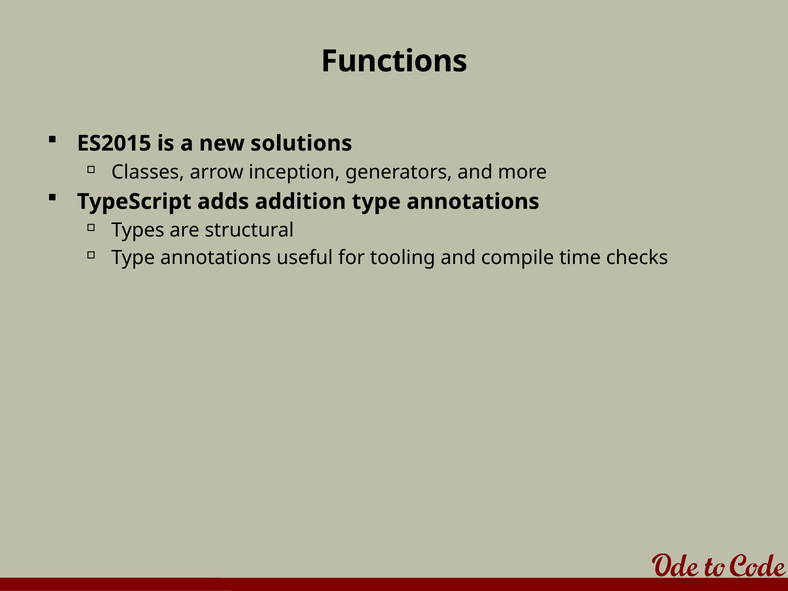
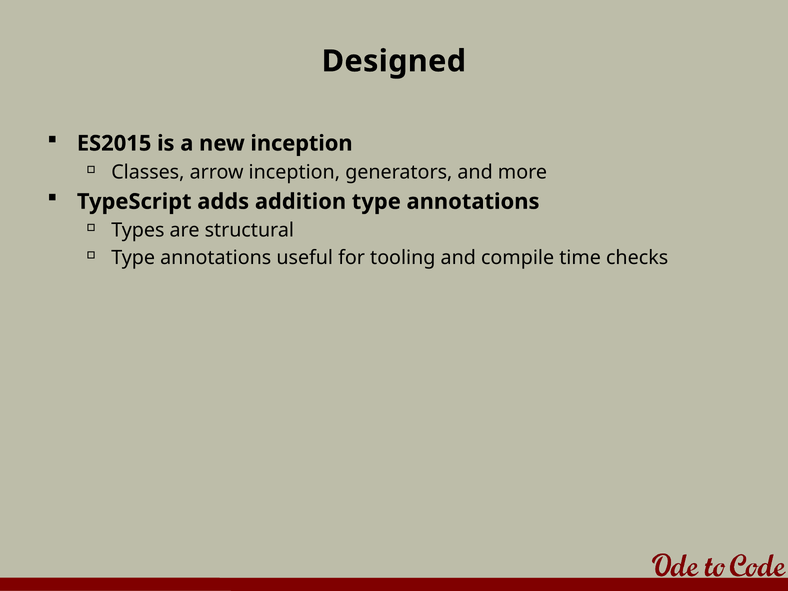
Functions: Functions -> Designed (394, 61)
new solutions: solutions -> inception (301, 143)
